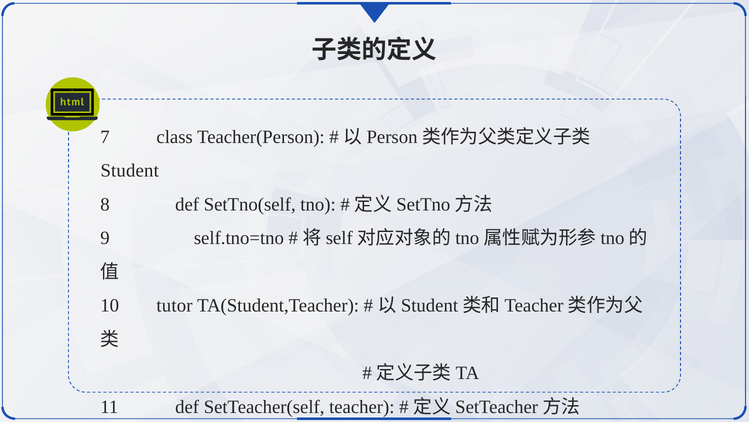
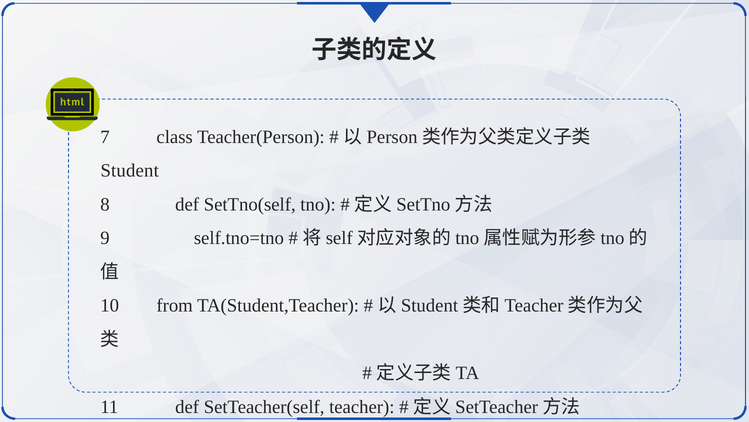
tutor: tutor -> from (175, 305)
